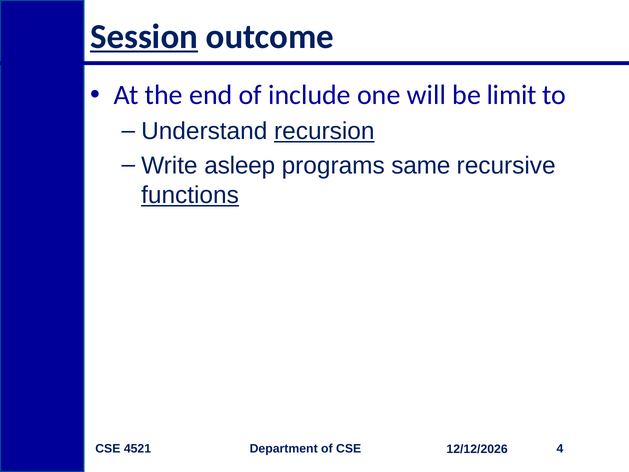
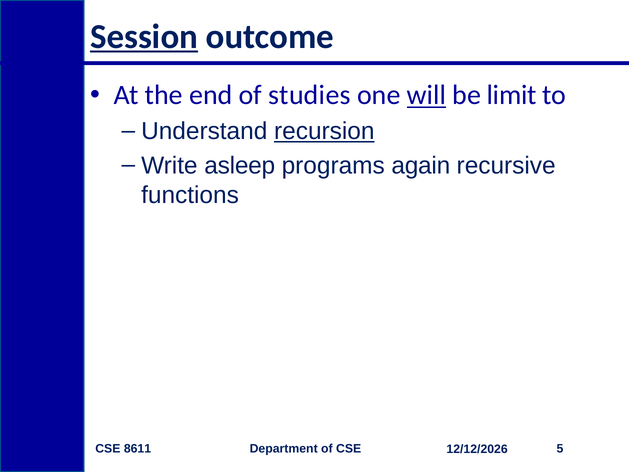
include: include -> studies (309, 95)
will underline: none -> present (426, 95)
same: same -> again (421, 166)
functions underline: present -> none (190, 195)
4521: 4521 -> 8611 (137, 449)
4: 4 -> 5 (560, 449)
